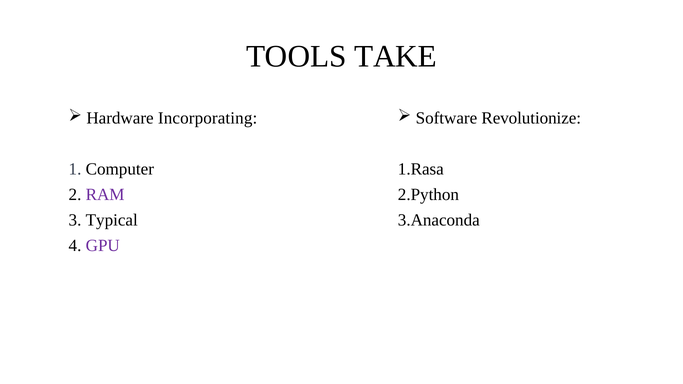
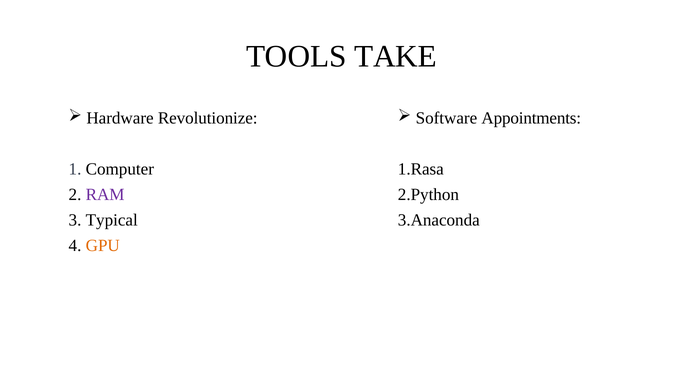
Incorporating: Incorporating -> Revolutionize (208, 118)
Revolutionize: Revolutionize -> Appointments (531, 118)
GPU colour: purple -> orange (103, 246)
